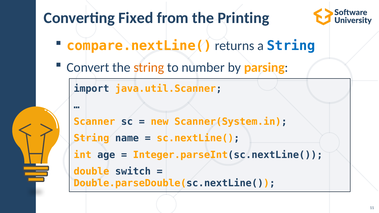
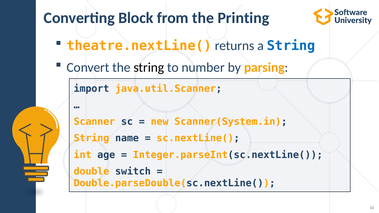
Fixed: Fixed -> Block (136, 18)
compare.nextLine(: compare.nextLine( -> theatre.nextLine( (139, 46)
string colour: orange -> black (149, 67)
